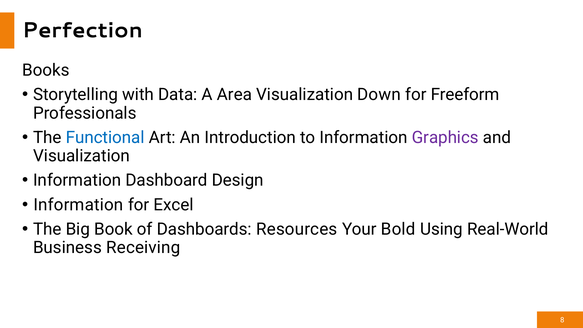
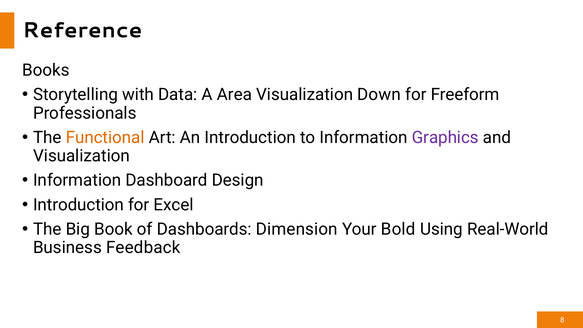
Perfection: Perfection -> Reference (82, 30)
Functional colour: blue -> orange (105, 138)
Information: Information -> Introduction (79, 205)
Resources: Resources -> Dimension (297, 229)
Receiving: Receiving -> Feedback (143, 248)
